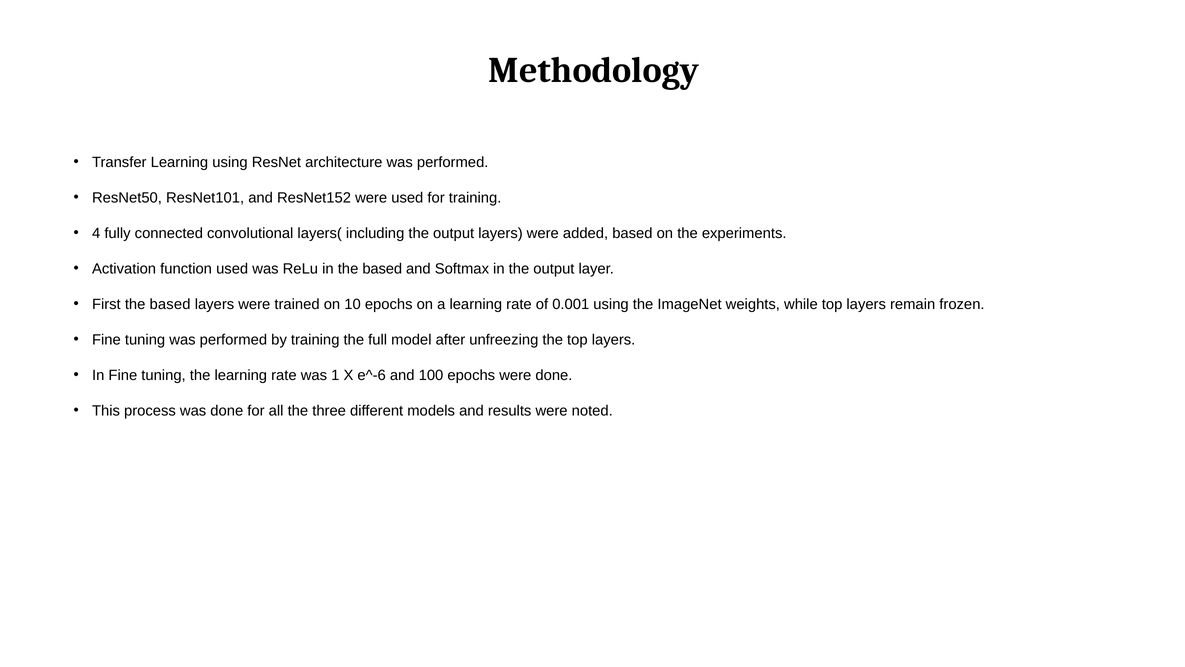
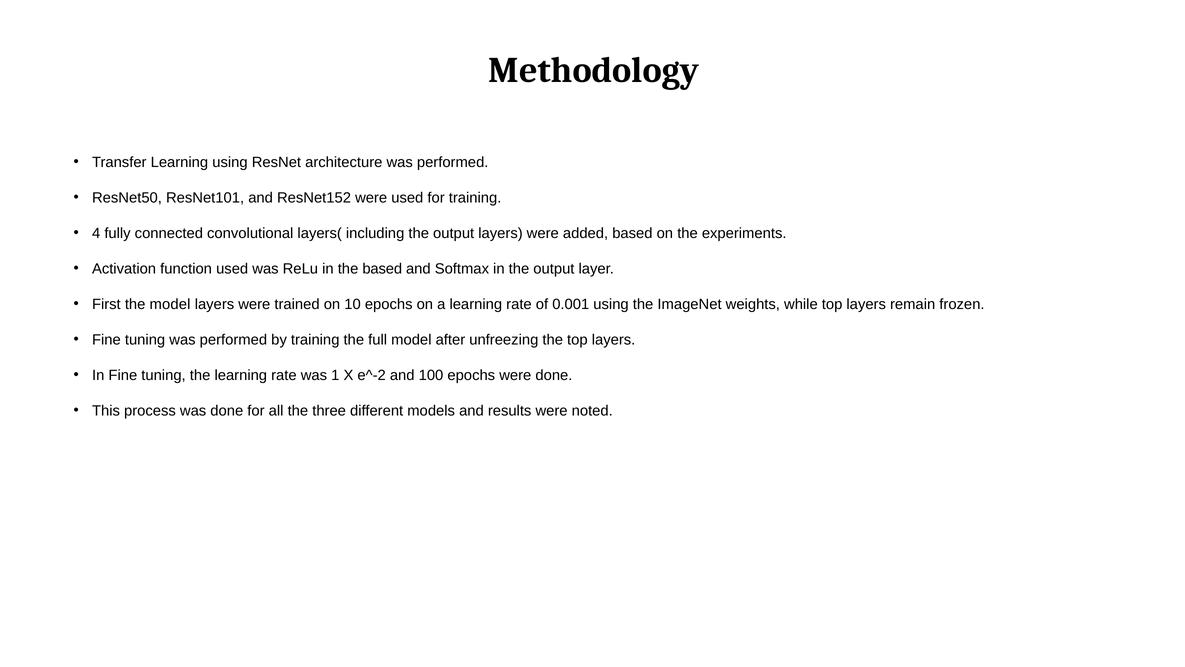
First the based: based -> model (170, 304)
e^-6: e^-6 -> e^-2 (372, 375)
